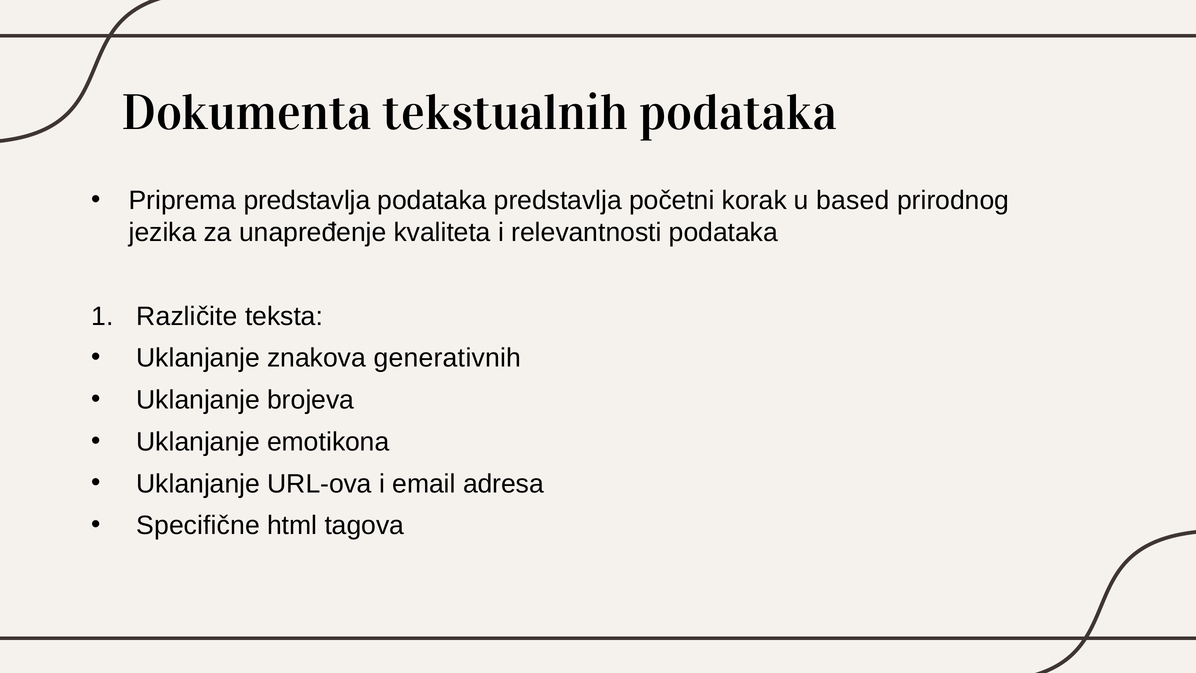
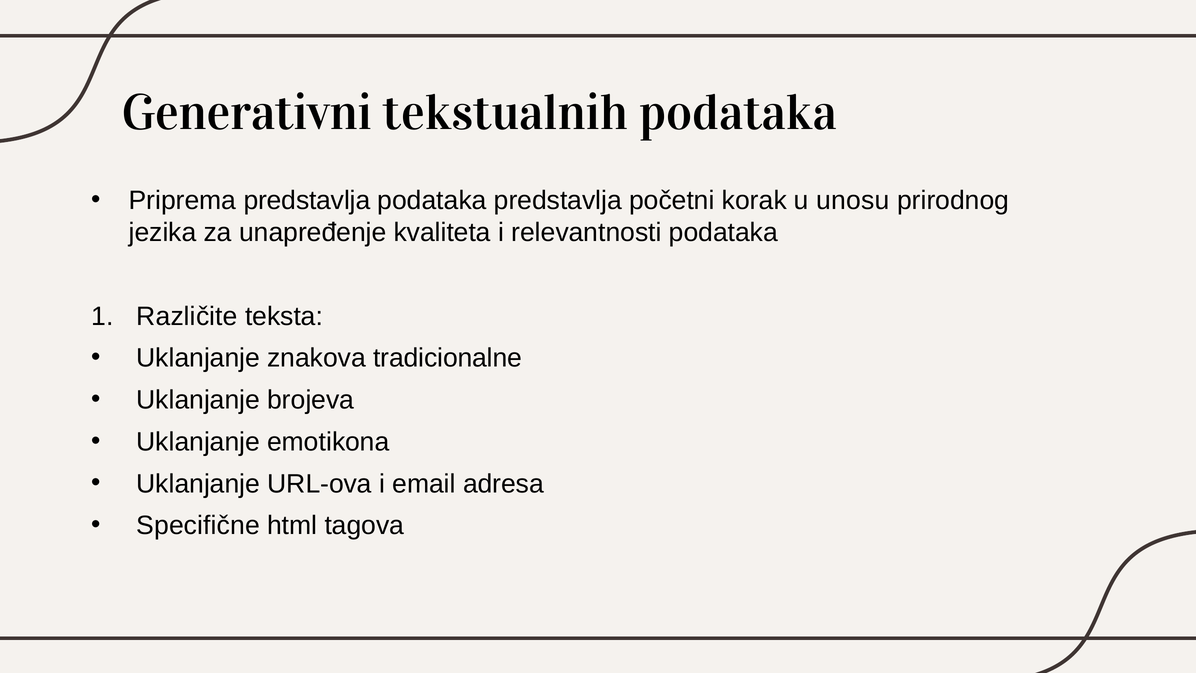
Dokumenta: Dokumenta -> Generativni (247, 113)
based: based -> unosu (853, 201)
generativnih: generativnih -> tradicionalne (448, 358)
